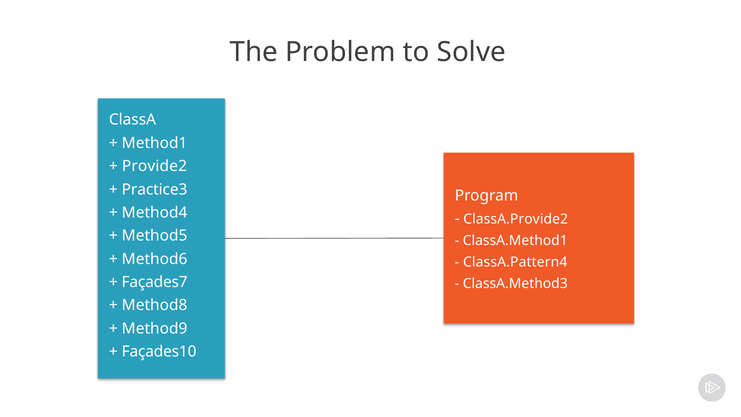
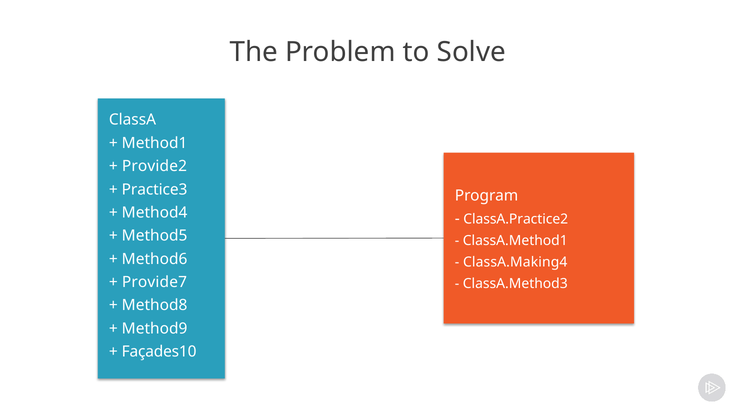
ClassA.Provide2: ClassA.Provide2 -> ClassA.Practice2 (516, 219)
ClassA.Pattern4: ClassA.Pattern4 -> ClassA.Making4 (515, 262)
Façades7: Façades7 -> Provide7 (154, 282)
